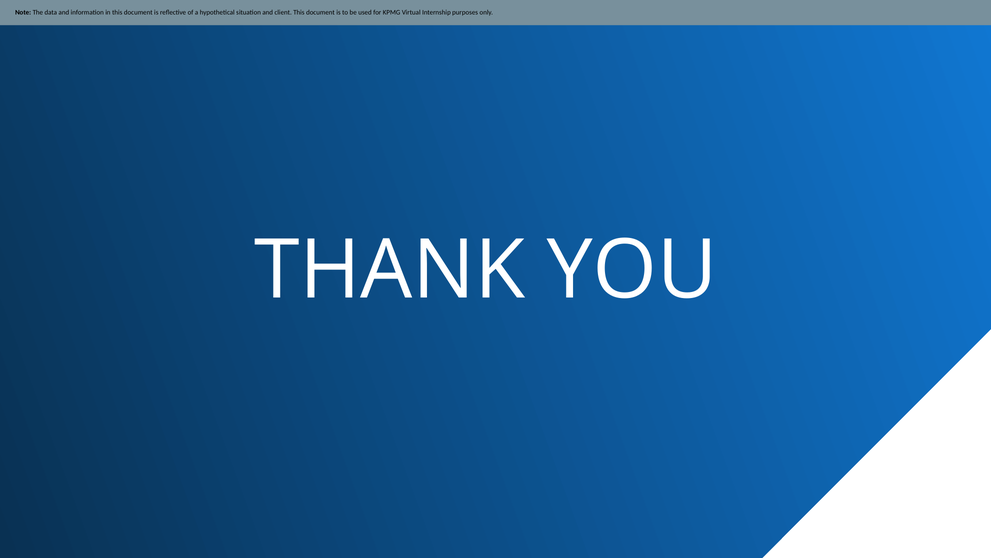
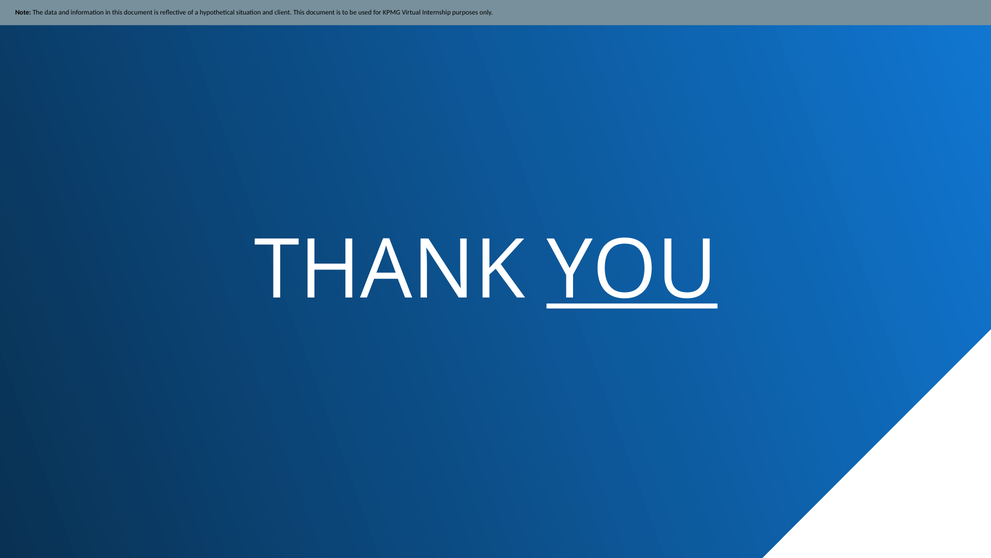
YOU underline: none -> present (632, 270)
